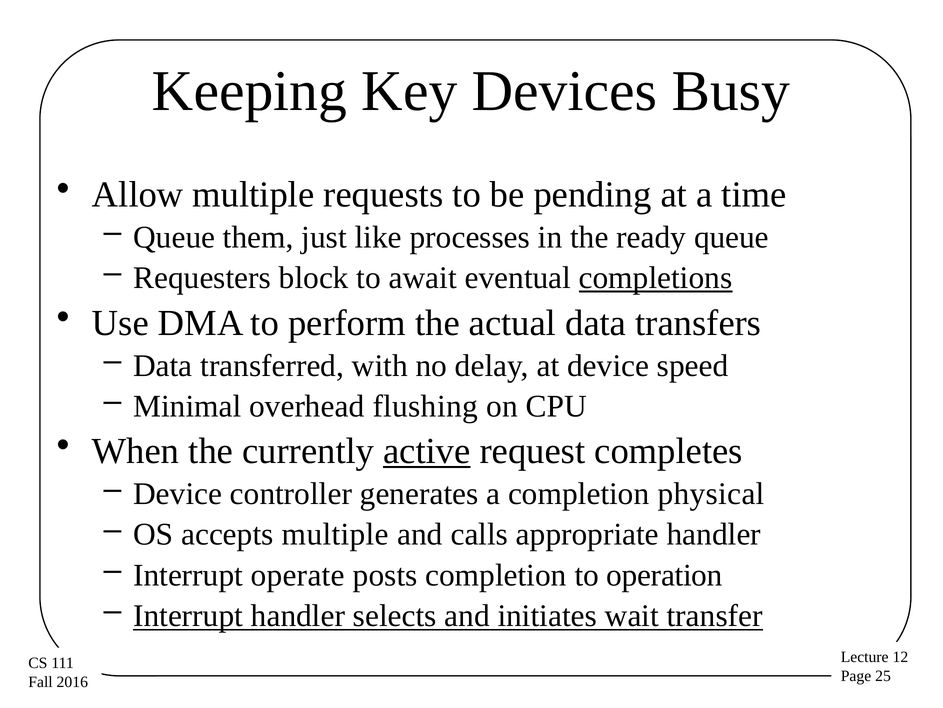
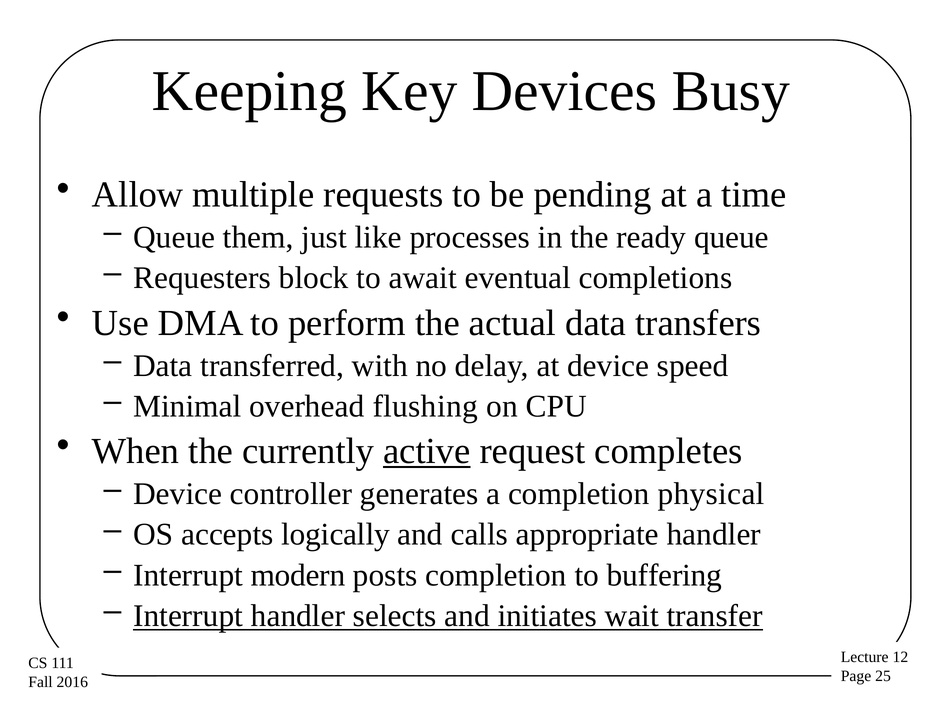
completions underline: present -> none (656, 278)
accepts multiple: multiple -> logically (336, 534)
operate: operate -> modern (298, 575)
operation: operation -> buffering (664, 575)
